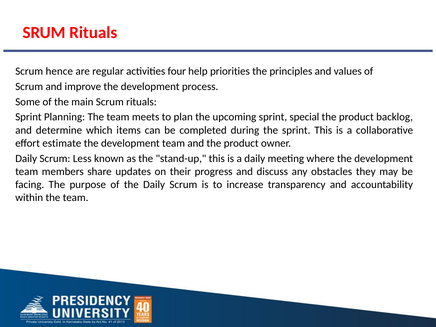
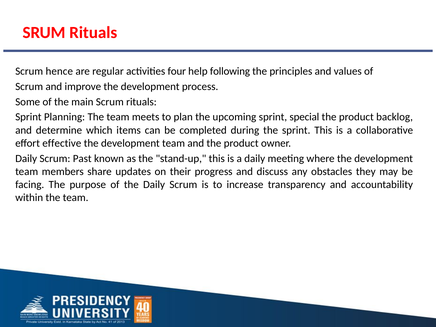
priorities: priorities -> following (230, 71)
estimate: estimate -> effective (62, 143)
Less: Less -> Past (82, 158)
